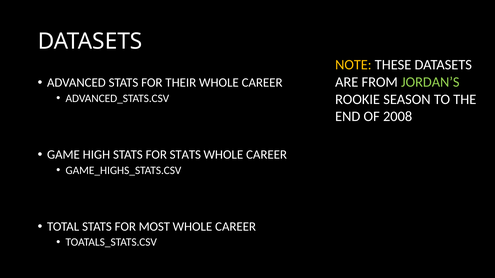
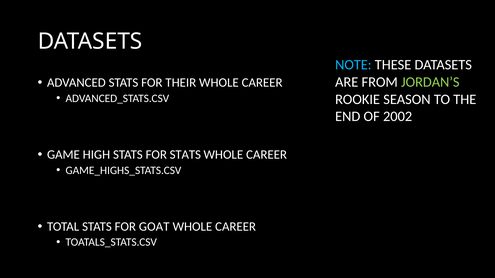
NOTE colour: yellow -> light blue (353, 65)
2008: 2008 -> 2002 (398, 117)
MOST: MOST -> GOAT (154, 227)
